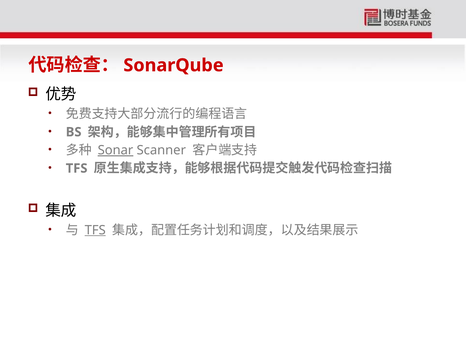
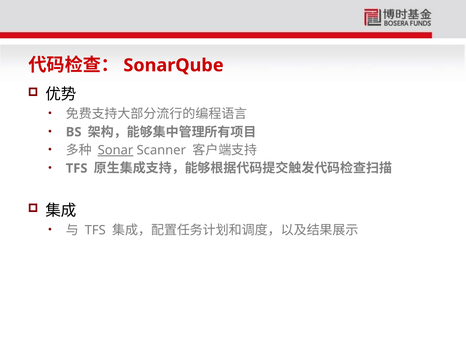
TFS underline: present -> none (95, 230)
